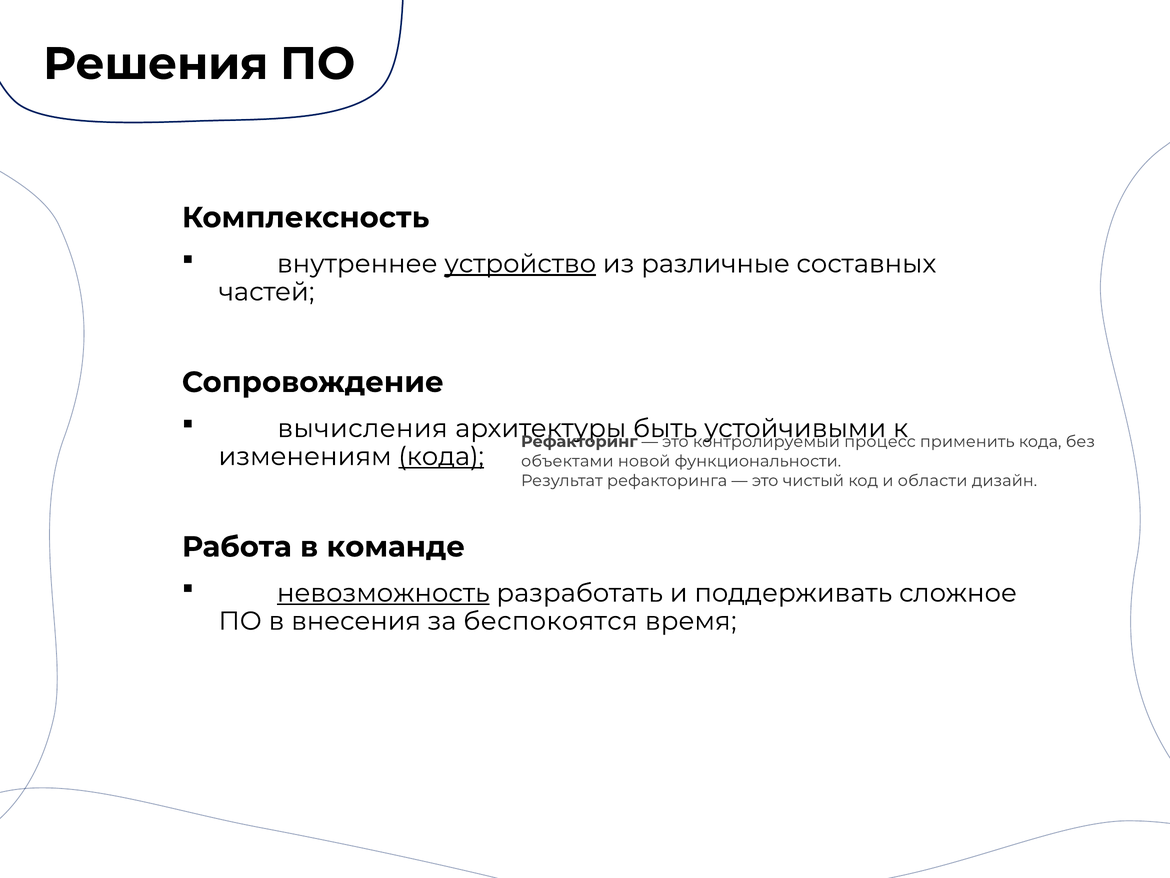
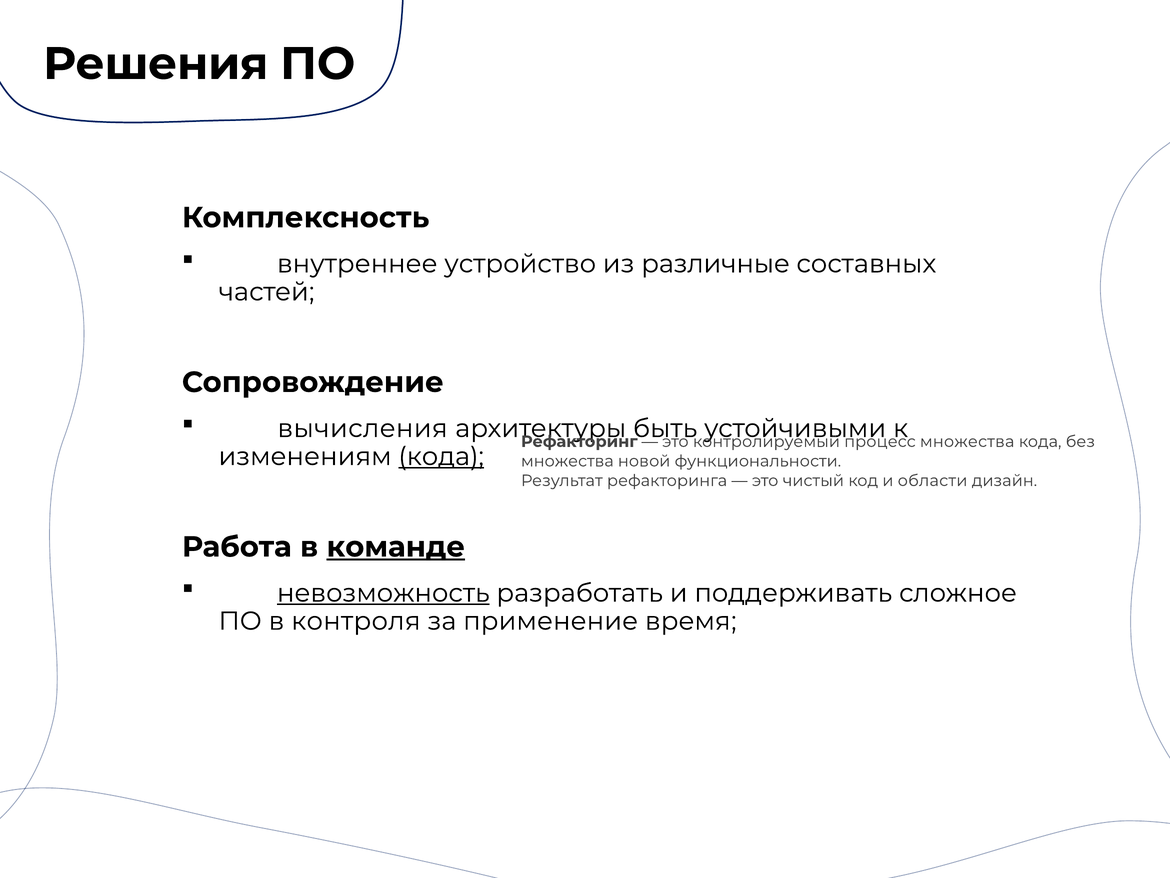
устройство underline: present -> none (520, 264)
применить: применить -> множества (967, 441)
объектами: объектами -> множества (567, 461)
команде underline: none -> present (396, 547)
внесения: внесения -> контроля (356, 621)
беспокоятся: беспокоятся -> применение (551, 621)
